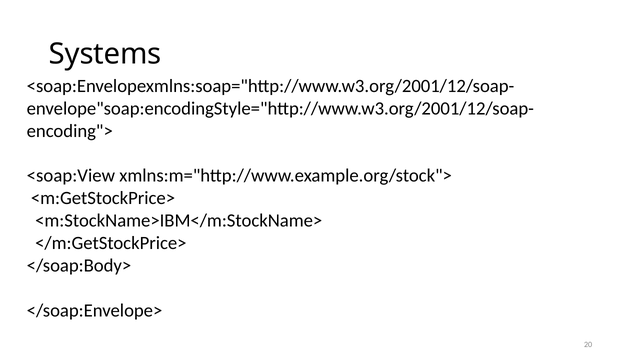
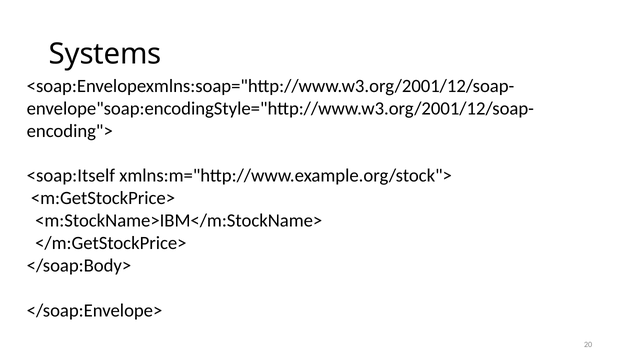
<soap:View: <soap:View -> <soap:Itself (71, 176)
